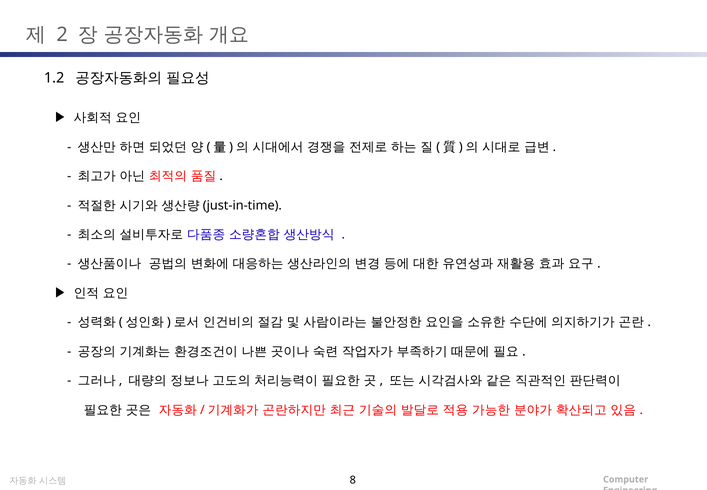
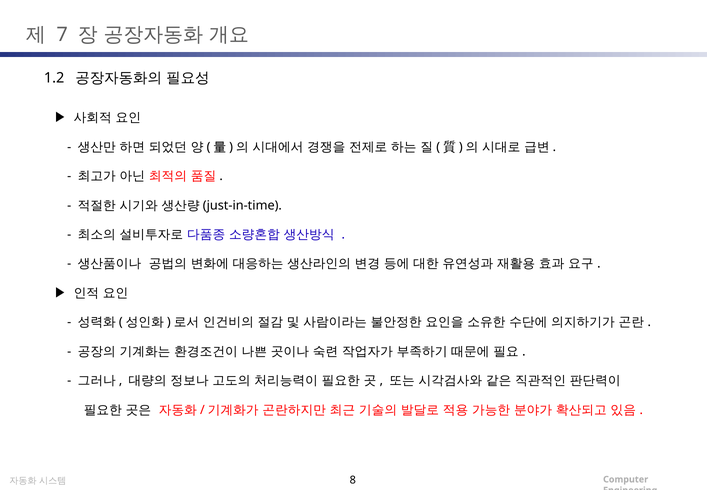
2: 2 -> 7 (62, 35)
